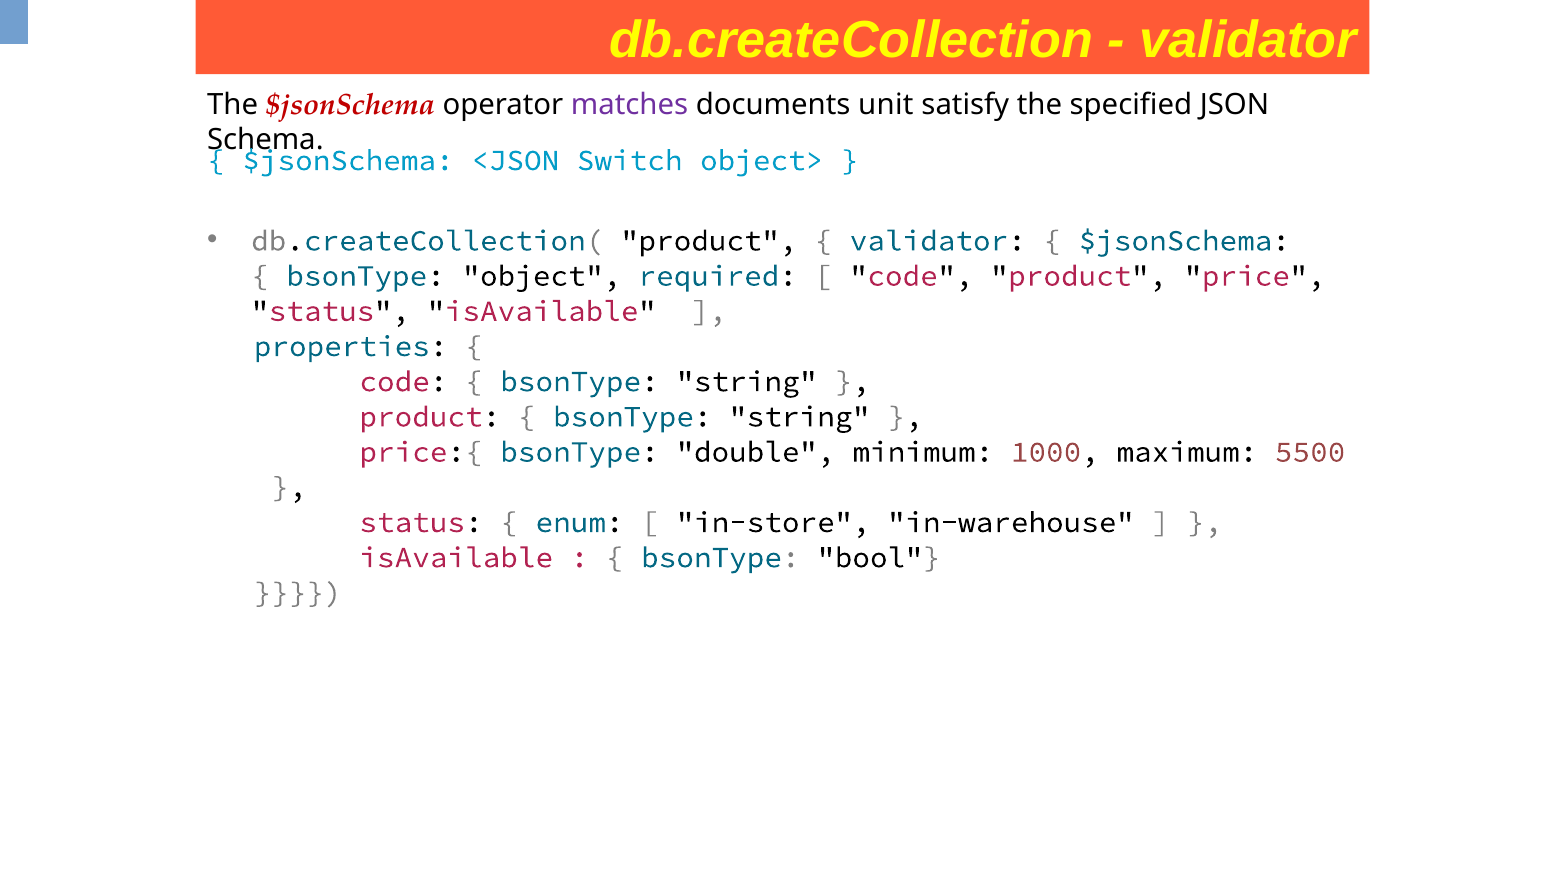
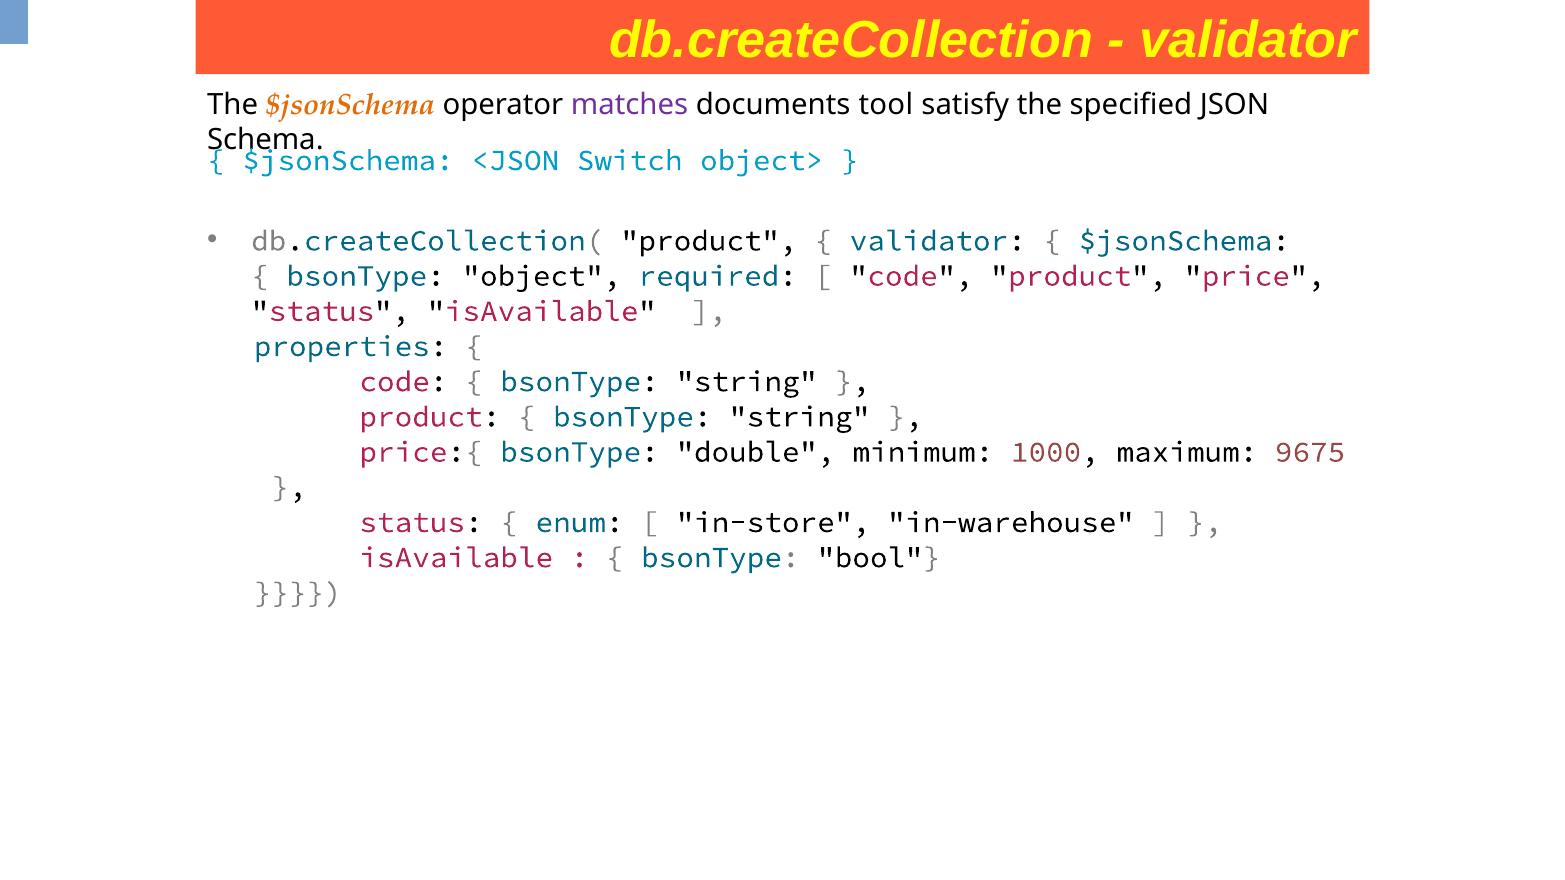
$jsonSchema colour: red -> orange (350, 105)
unit: unit -> tool (886, 105)
5500: 5500 -> 9675 (1310, 452)
